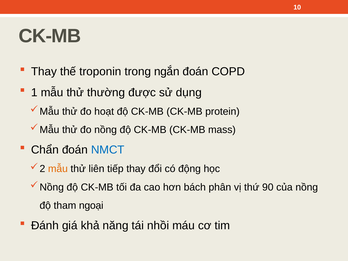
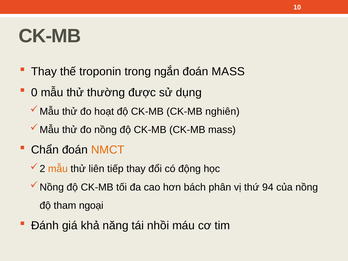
đoán COPD: COPD -> MASS (228, 72)
1: 1 -> 0 (34, 92)
protein: protein -> nghiên (222, 111)
NMCT colour: blue -> orange (108, 150)
90: 90 -> 94 (268, 187)
